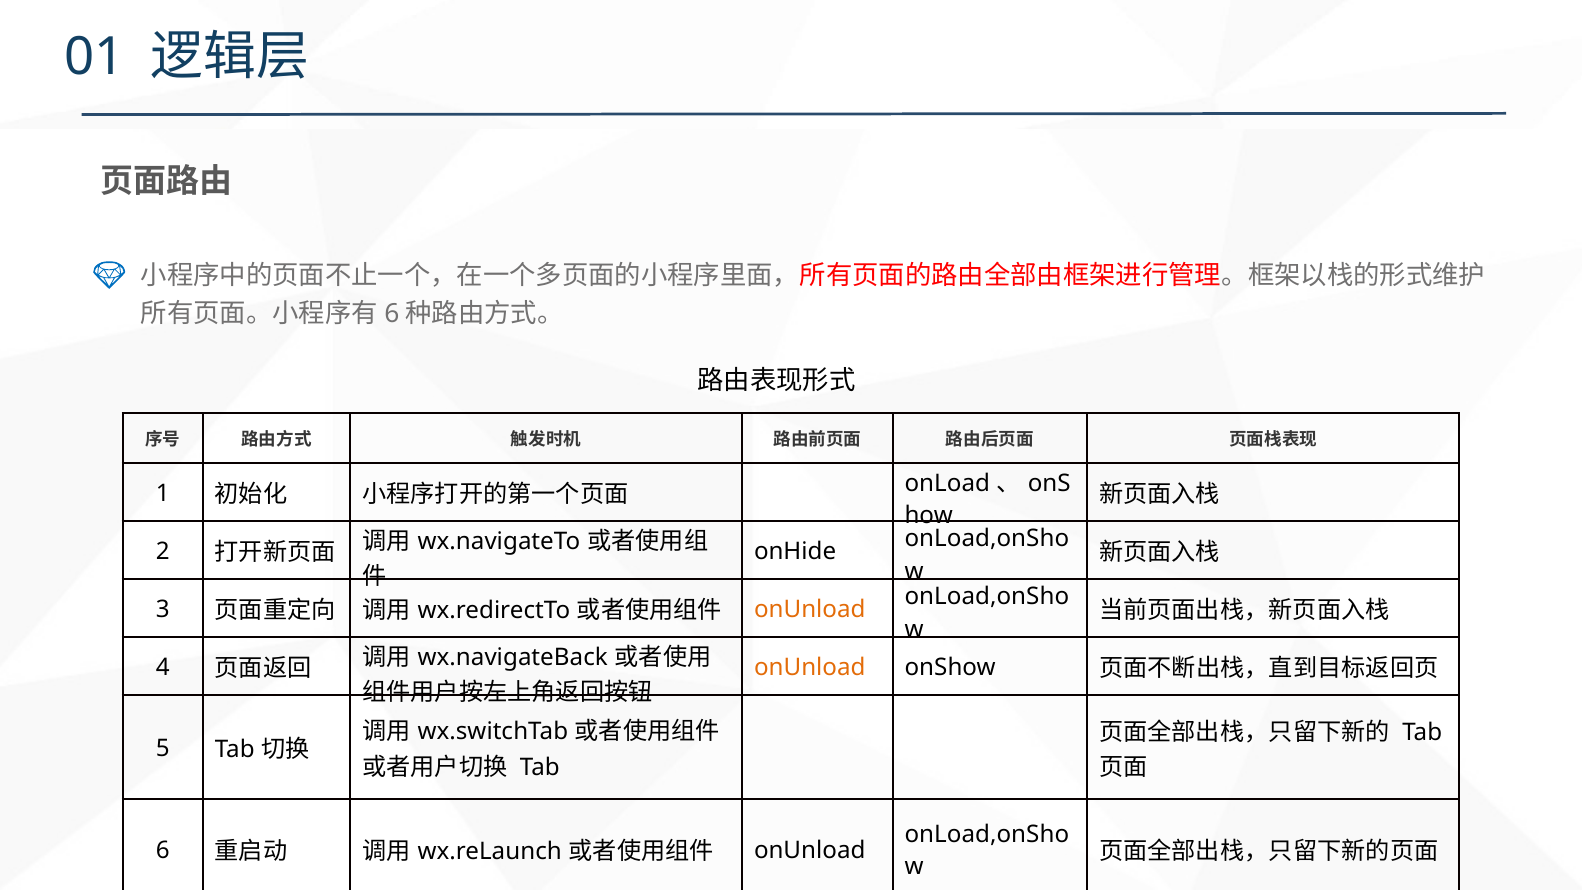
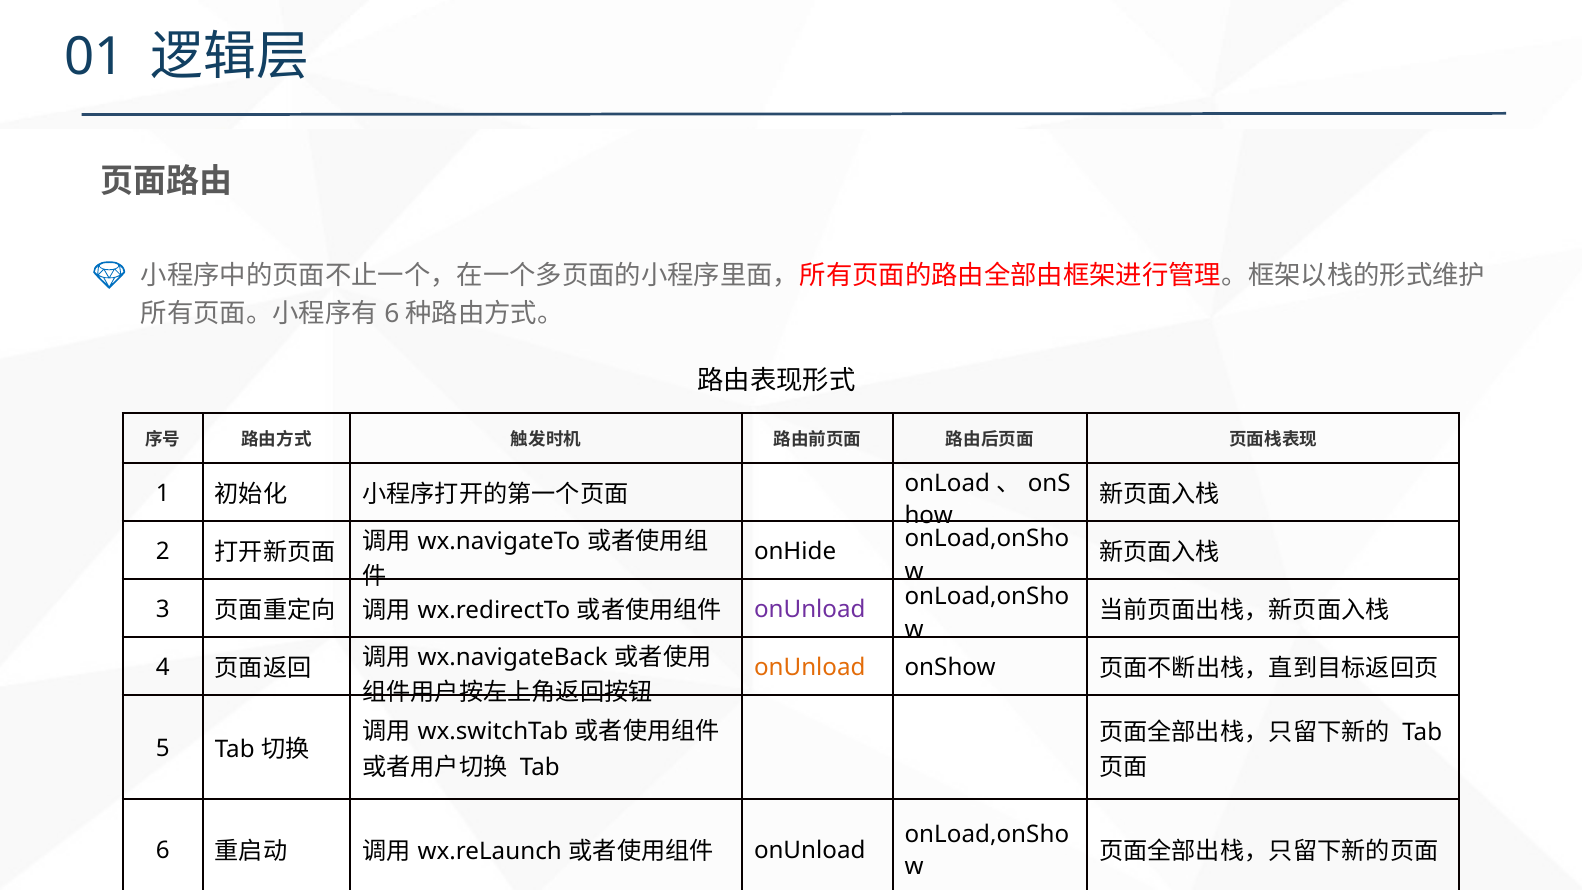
onUnload colour: orange -> purple (810, 610)
